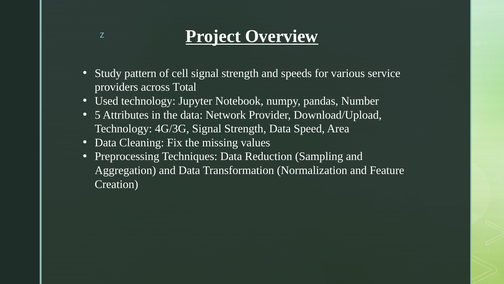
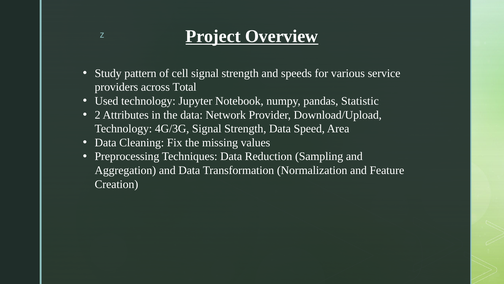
Number: Number -> Statistic (360, 101)
5: 5 -> 2 (98, 115)
